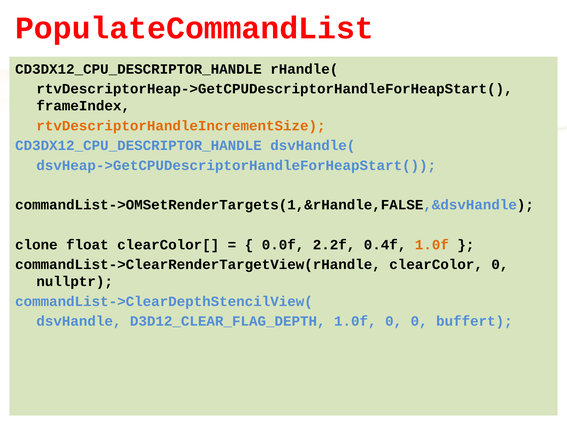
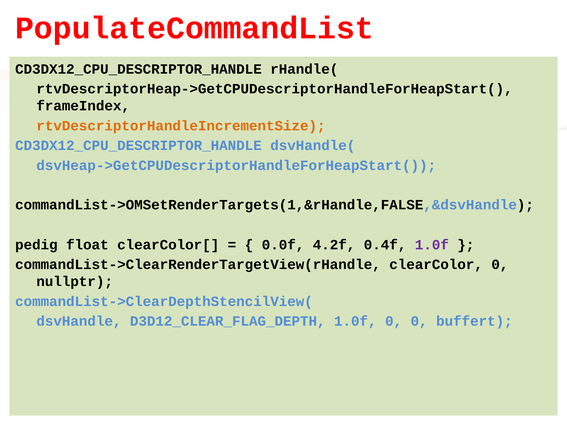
clone: clone -> pedig (36, 245)
2.2f: 2.2f -> 4.2f (334, 245)
1.0f colour: orange -> purple (432, 245)
